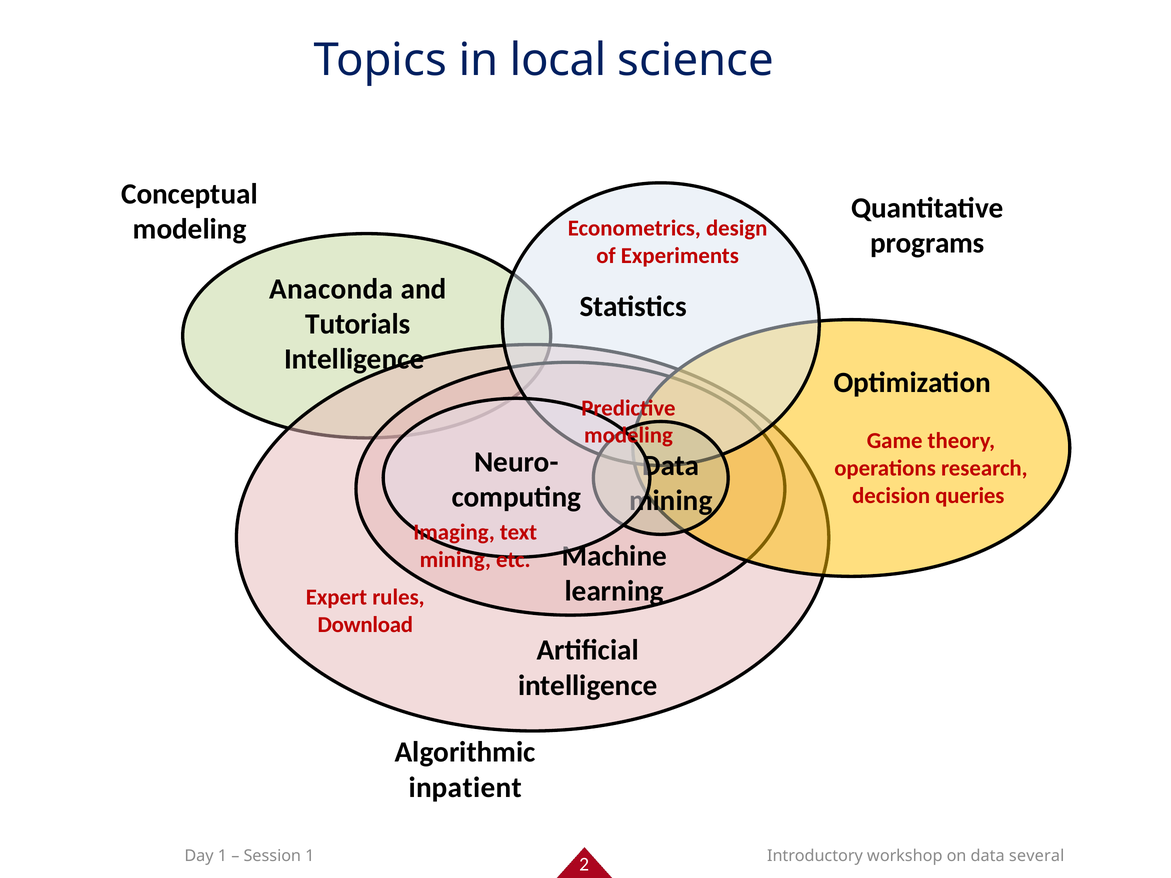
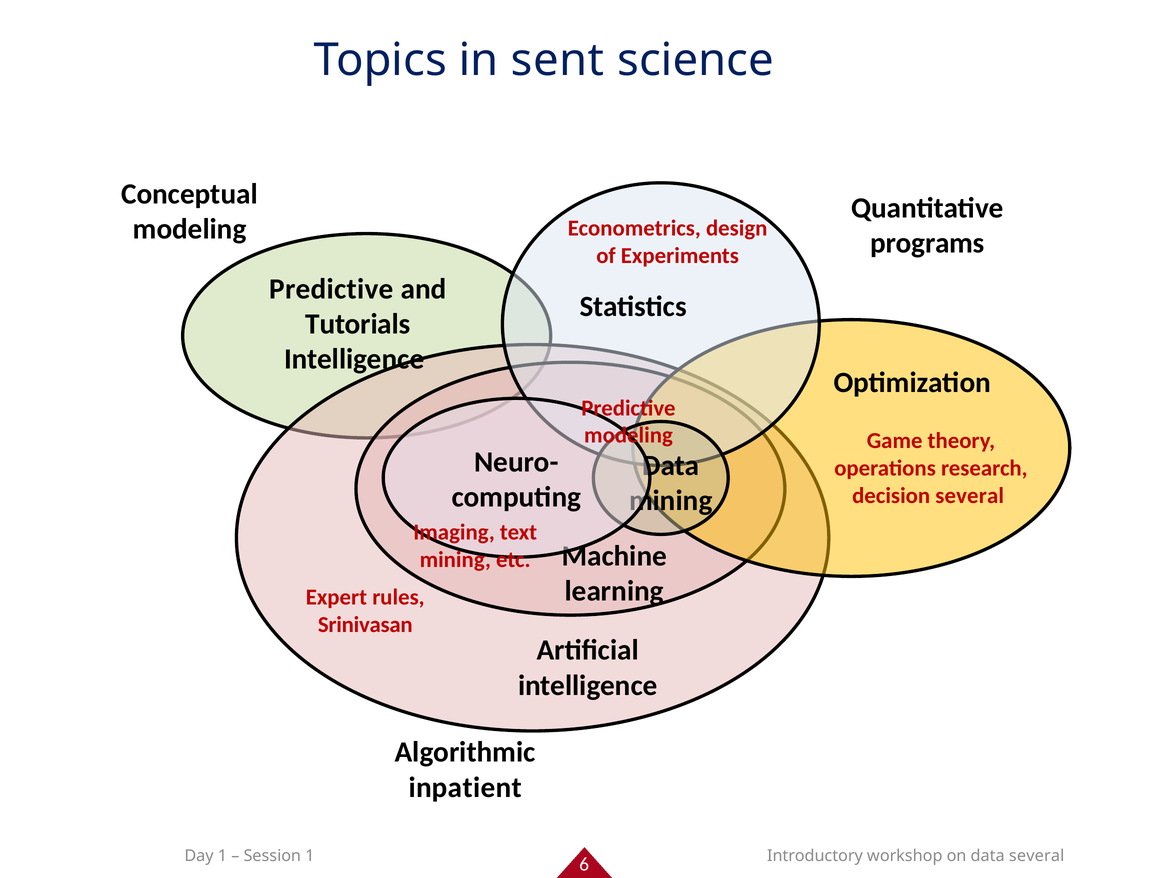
local: local -> sent (558, 60)
Anaconda: Anaconda -> Predictive (331, 289)
decision queries: queries -> several (970, 496)
Download: Download -> Srinivasan (365, 625)
2: 2 -> 6 (584, 864)
